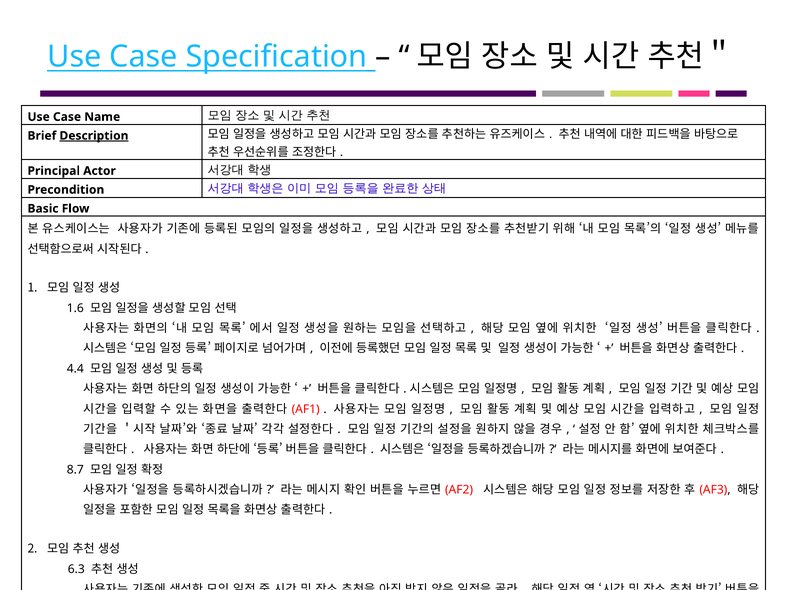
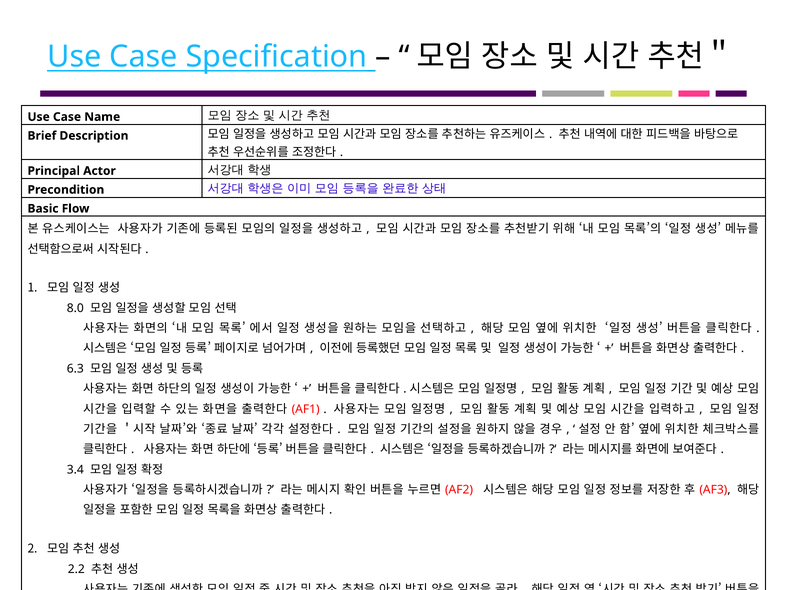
Description underline: present -> none (94, 136)
1.6: 1.6 -> 8.0 (75, 308)
4.4: 4.4 -> 6.3 (75, 369)
8.7: 8.7 -> 3.4 (75, 470)
6.3: 6.3 -> 2.2 (76, 569)
